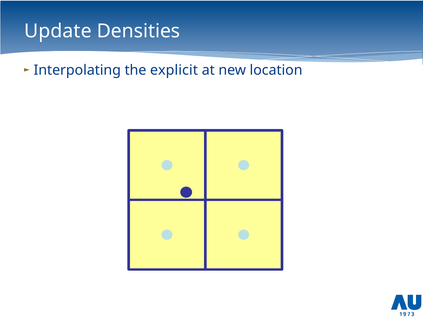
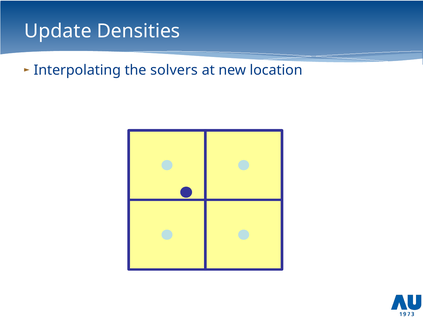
explicit: explicit -> solvers (174, 70)
